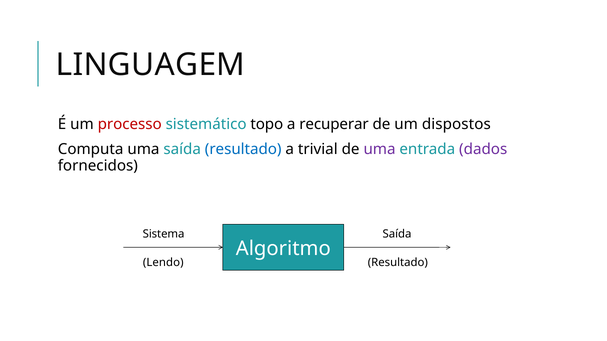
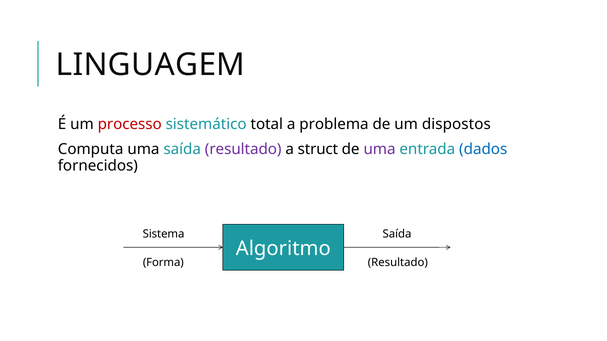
topo: topo -> total (267, 124)
recuperar: recuperar -> problema (334, 124)
resultado colour: blue -> purple (243, 149)
trivial: trivial -> struct (318, 149)
dados colour: purple -> blue (483, 149)
Lendo: Lendo -> Forma (163, 263)
